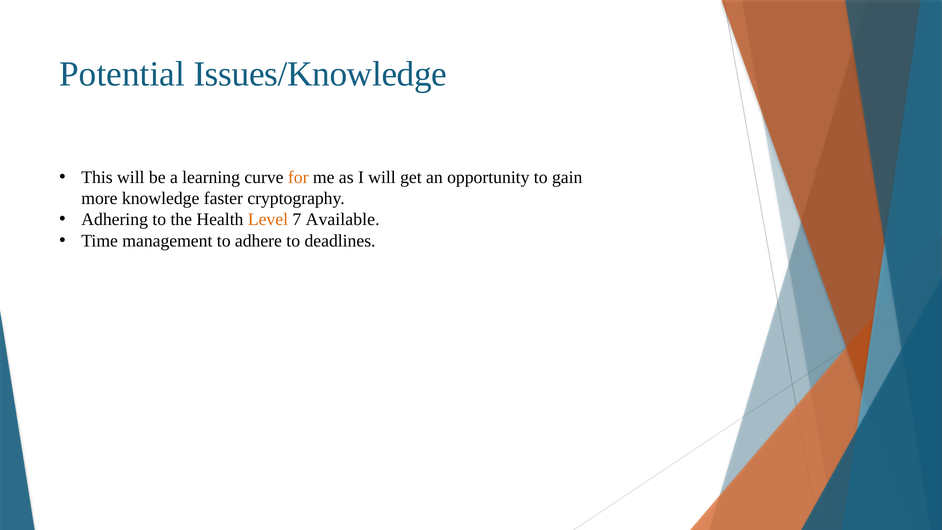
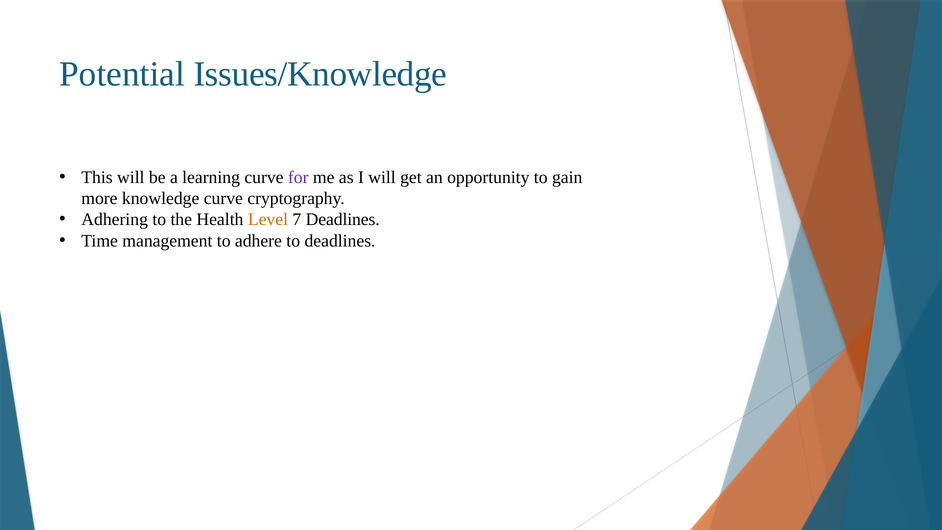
for colour: orange -> purple (298, 177)
knowledge faster: faster -> curve (223, 198)
7 Available: Available -> Deadlines (343, 220)
